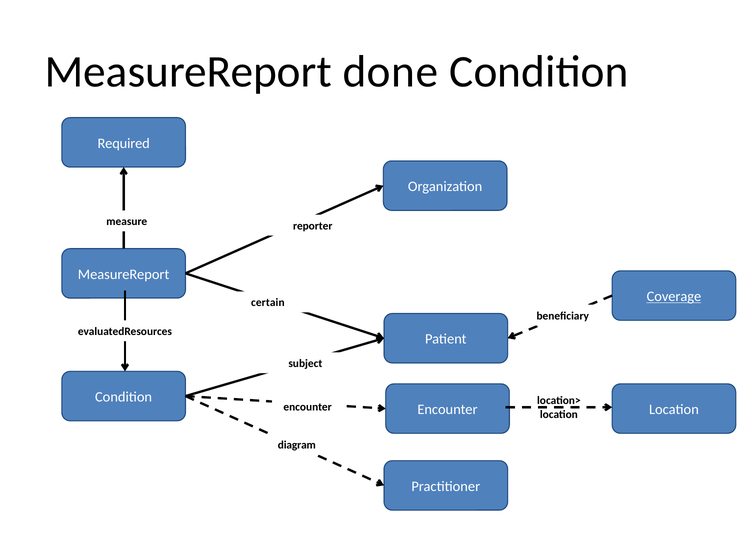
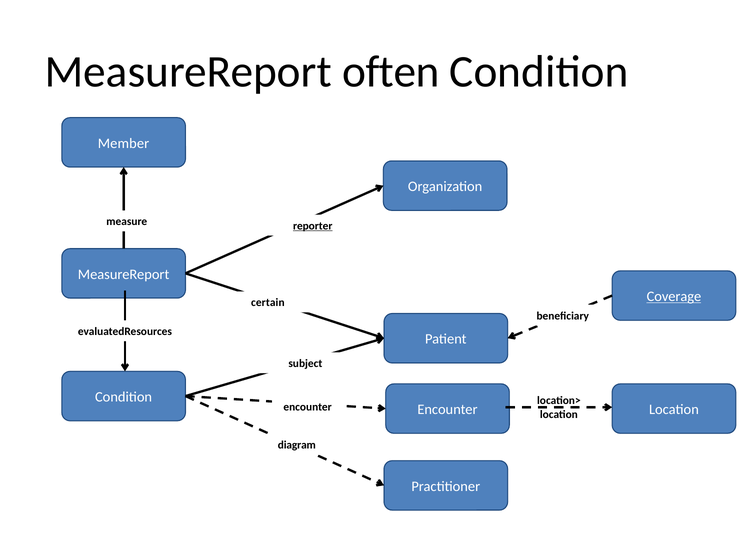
done: done -> often (391, 72)
Required: Required -> Member (124, 143)
reporter underline: none -> present (313, 226)
